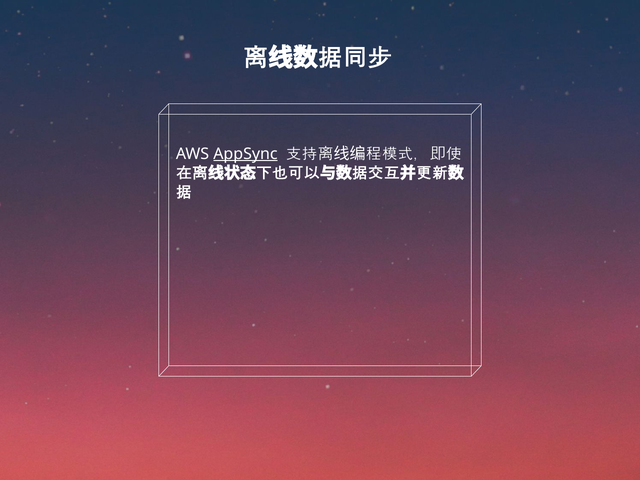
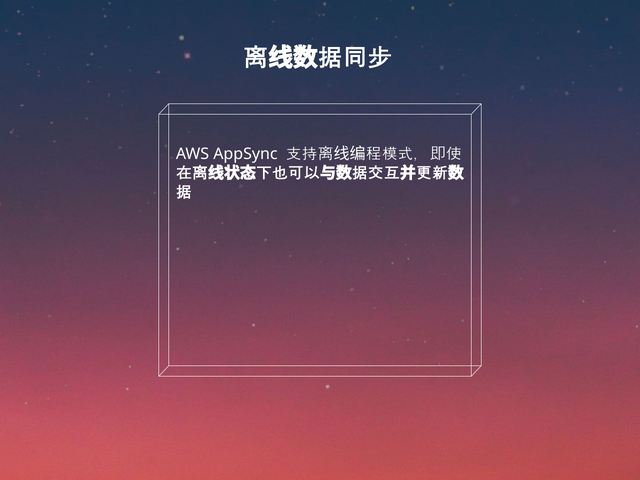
AppSync underline: present -> none (245, 154)
